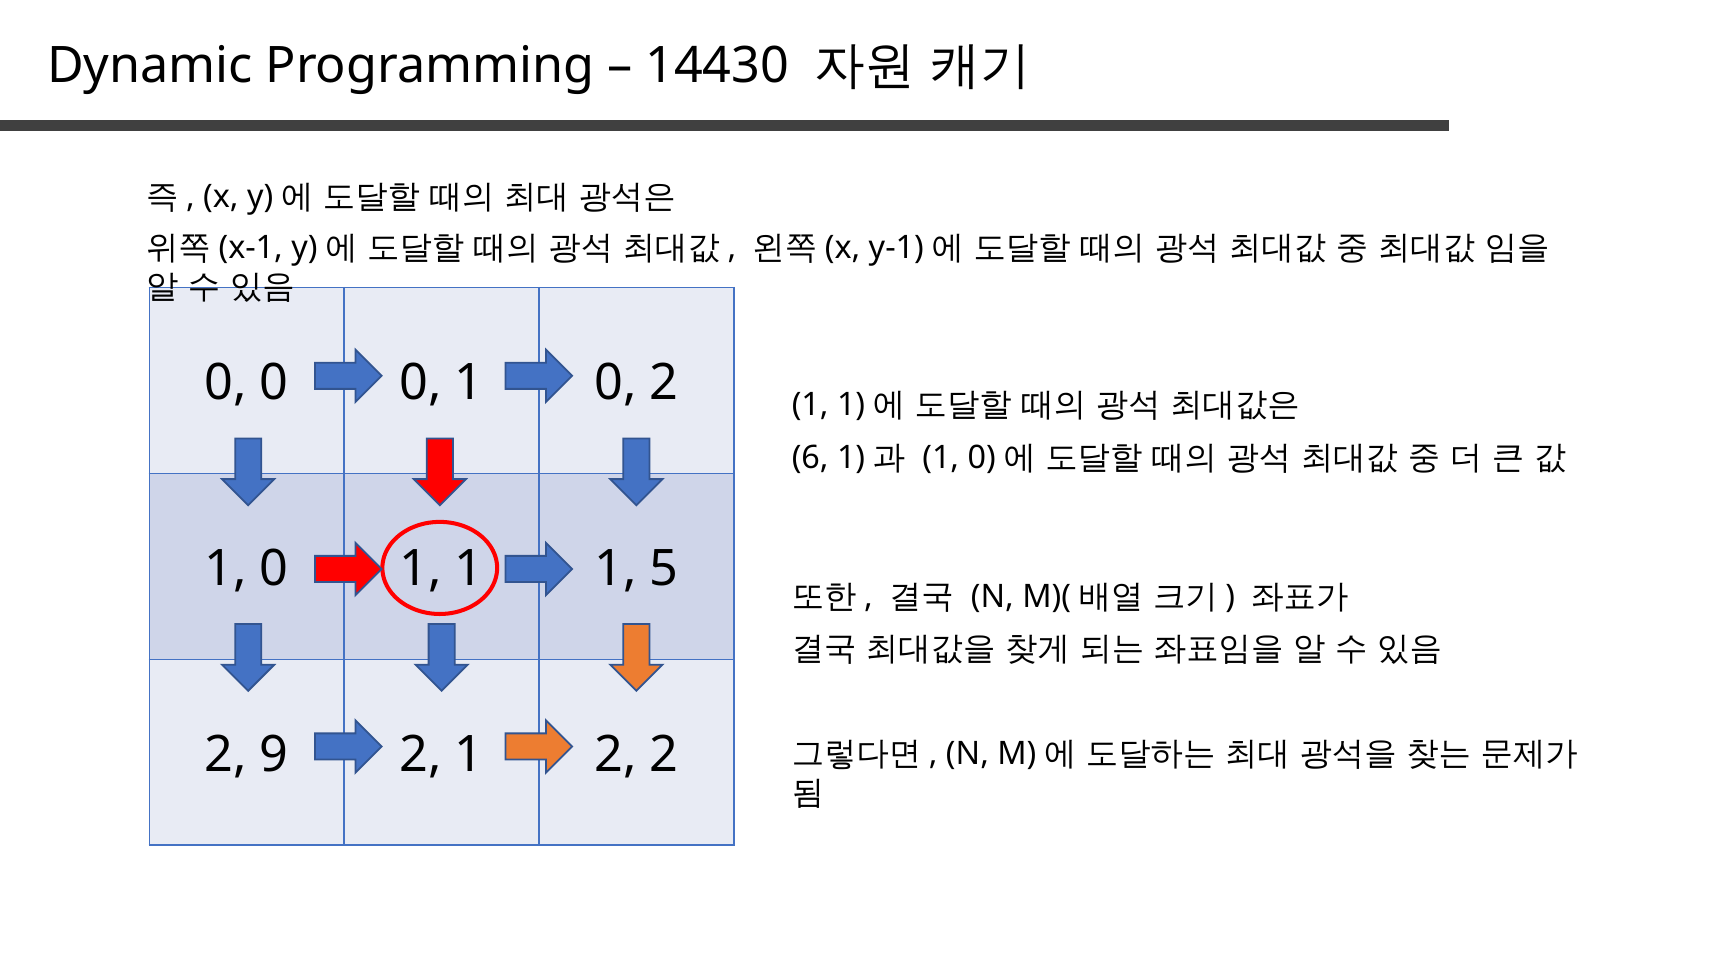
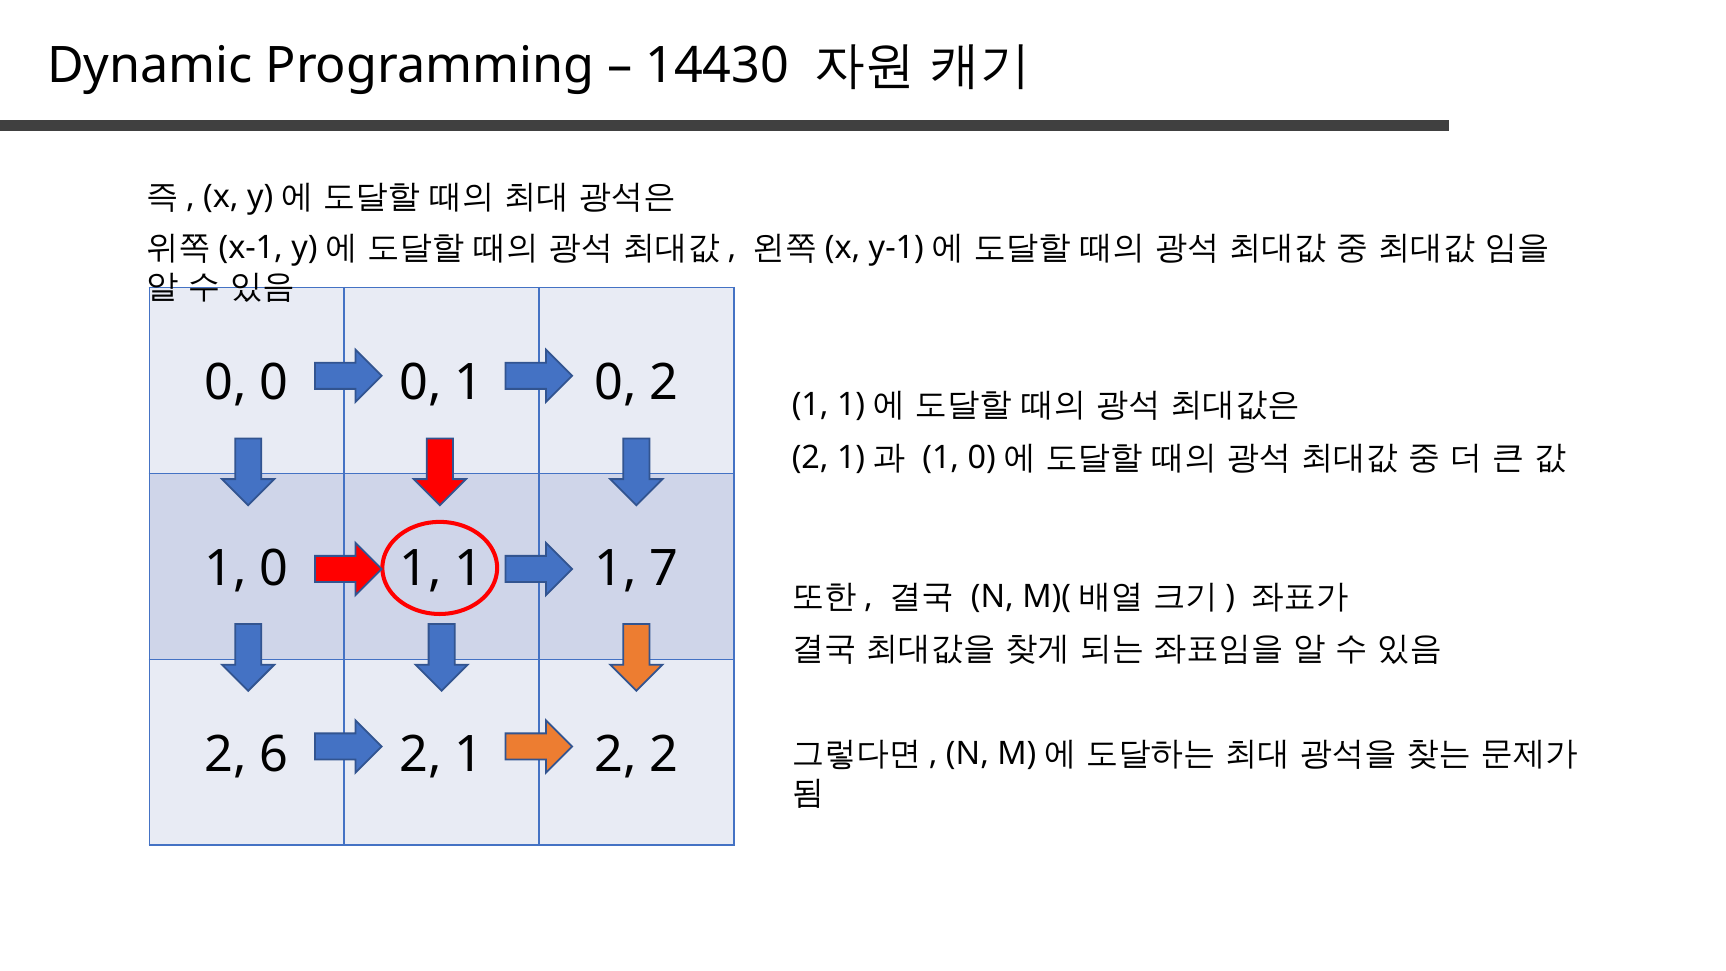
6: 6 -> 2 (810, 458)
5: 5 -> 7 (664, 569)
9: 9 -> 6 (274, 755)
